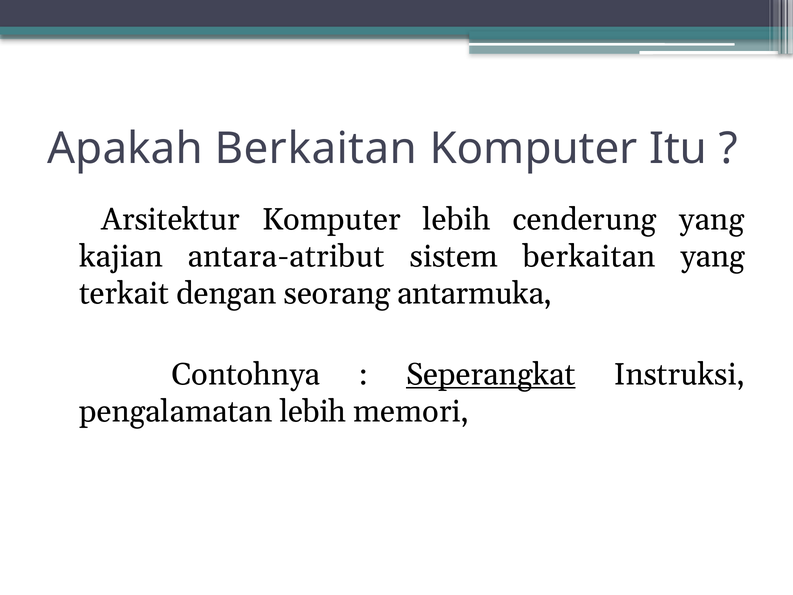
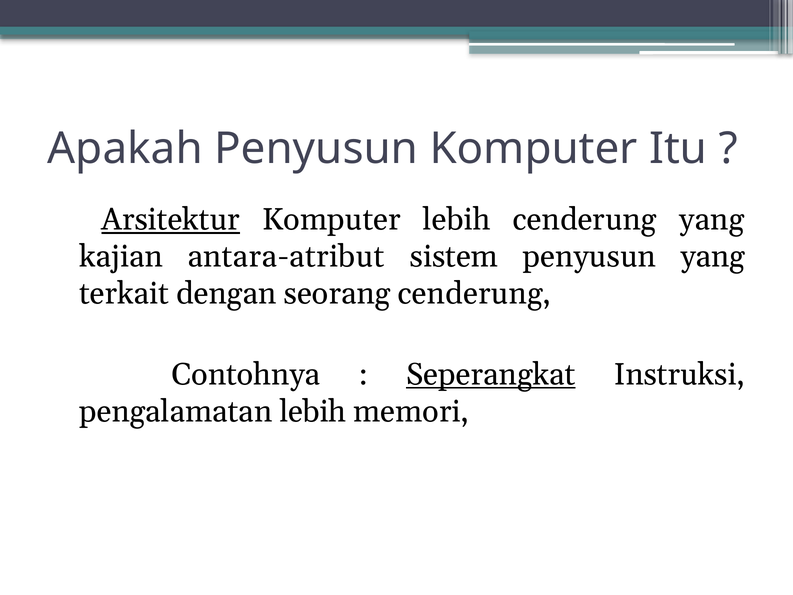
Apakah Berkaitan: Berkaitan -> Penyusun (316, 148)
Arsitektur underline: none -> present (171, 220)
sistem berkaitan: berkaitan -> penyusun (589, 257)
seorang antarmuka: antarmuka -> cenderung (475, 294)
